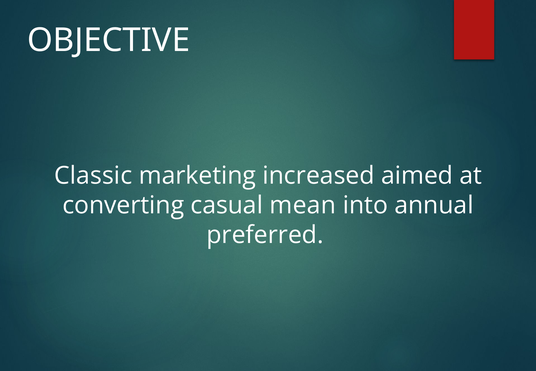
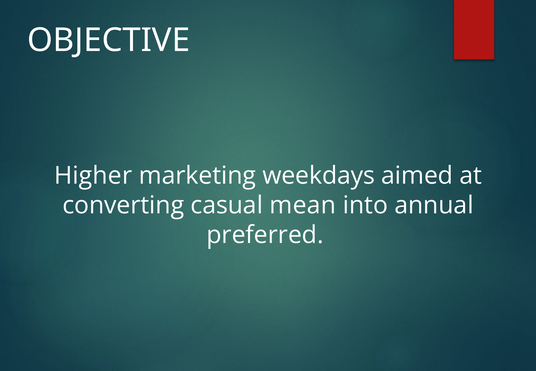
Classic: Classic -> Higher (93, 176)
increased: increased -> weekdays (319, 176)
